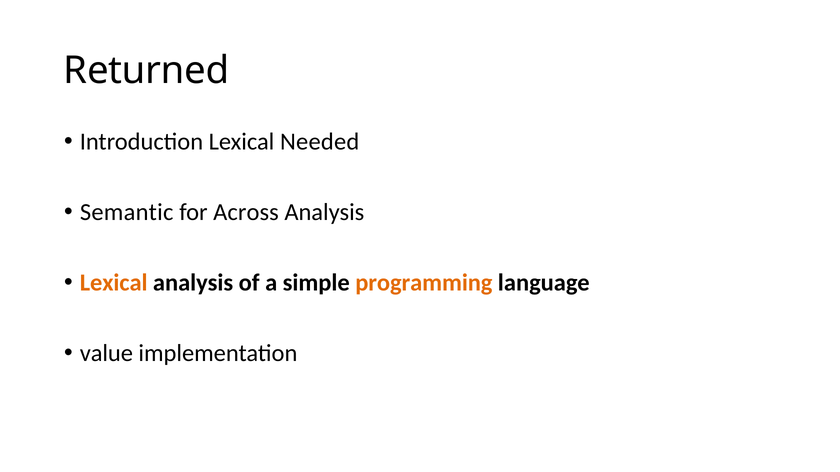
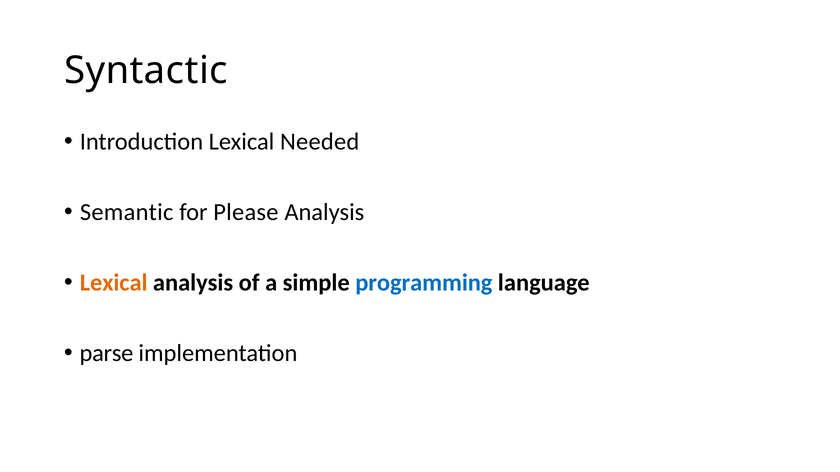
Returned: Returned -> Syntactic (146, 71)
Across: Across -> Please (246, 212)
programming colour: orange -> blue (424, 283)
value: value -> parse (106, 353)
